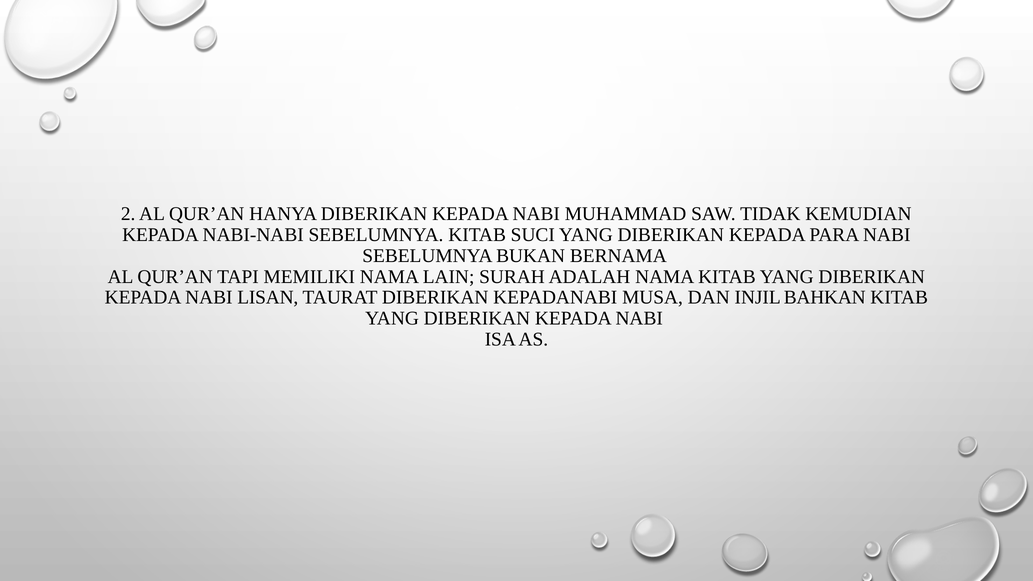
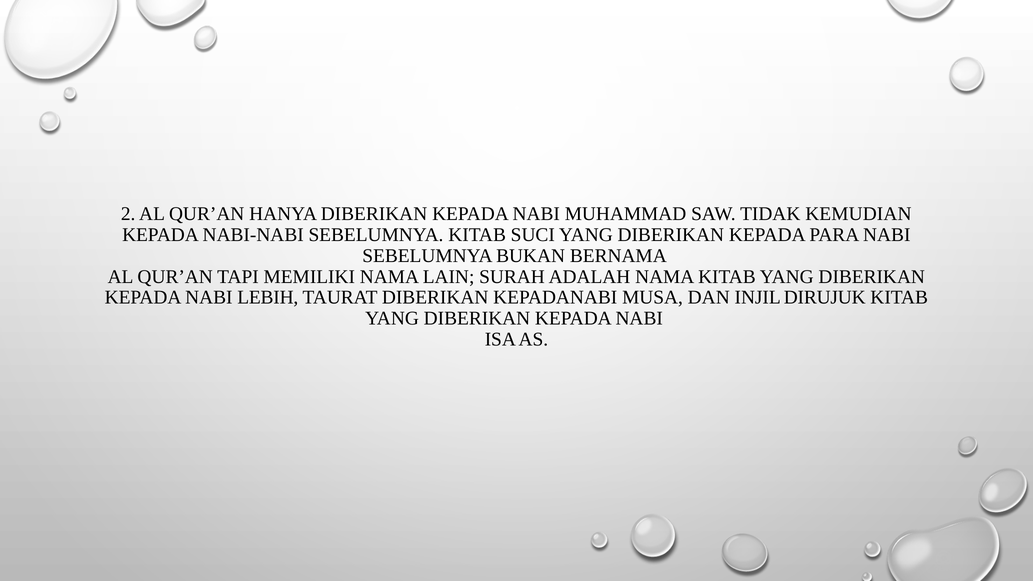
LISAN: LISAN -> LEBIH (268, 298)
BAHKAN: BAHKAN -> DIRUJUK (825, 298)
